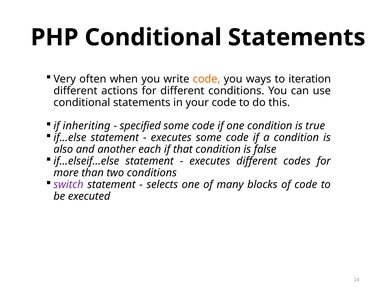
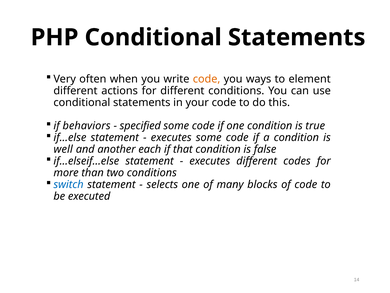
iteration: iteration -> element (310, 79)
inheriting: inheriting -> behaviors (87, 126)
also: also -> well (63, 149)
switch colour: purple -> blue (69, 184)
